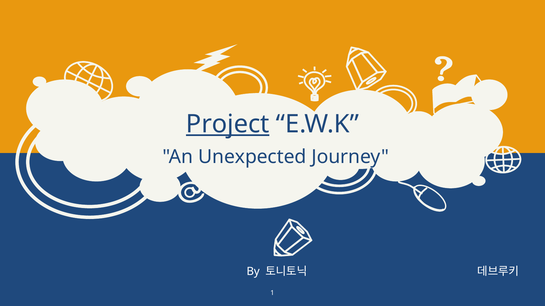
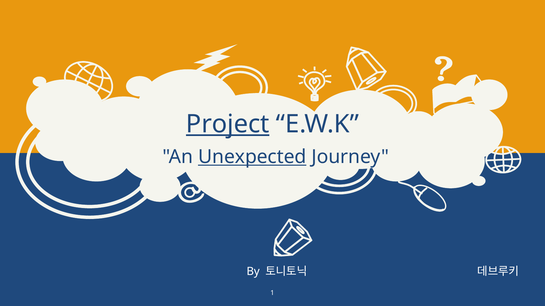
Unexpected underline: none -> present (252, 157)
